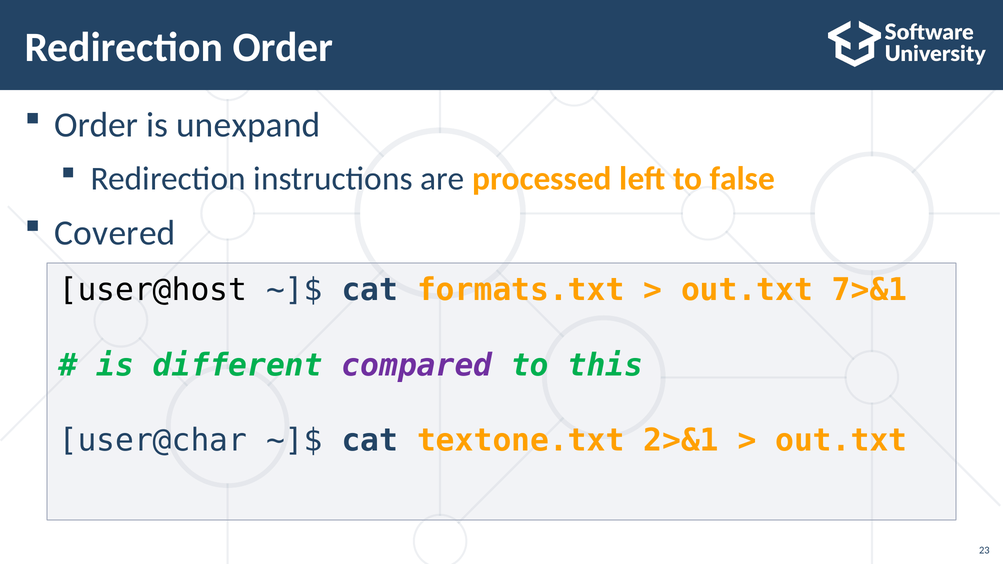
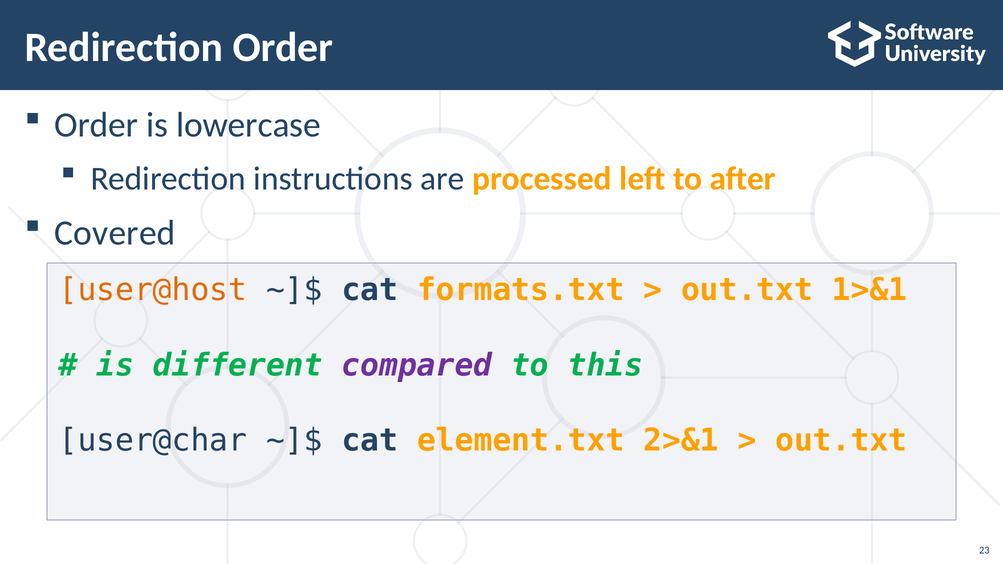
unexpand: unexpand -> lowercase (248, 125)
false: false -> after (743, 179)
user@host colour: black -> orange (153, 290)
7>&1: 7>&1 -> 1>&1 (870, 290)
textone.txt: textone.txt -> element.txt (521, 441)
